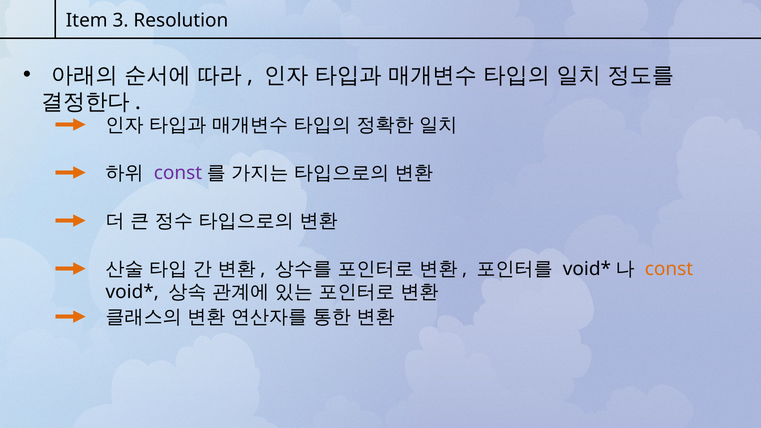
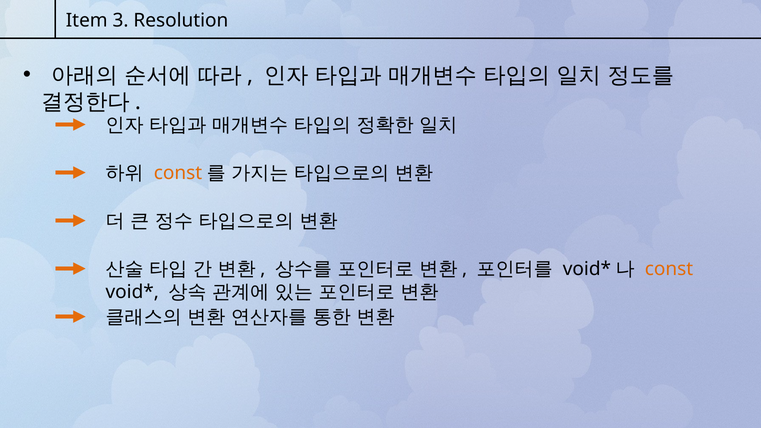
const colour: purple -> orange (178, 173)
